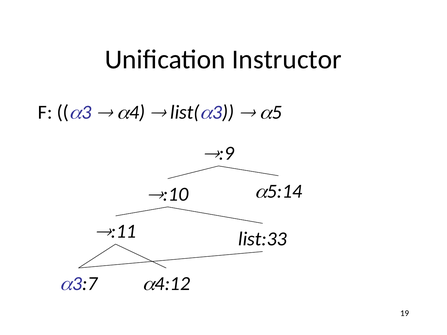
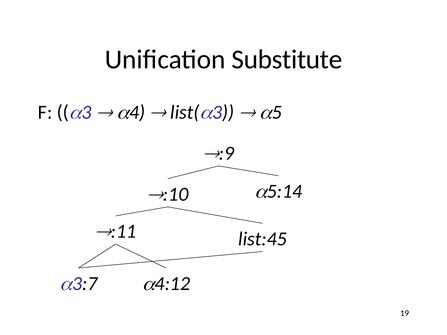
Instructor: Instructor -> Substitute (287, 60)
list:33: list:33 -> list:45 (263, 239)
